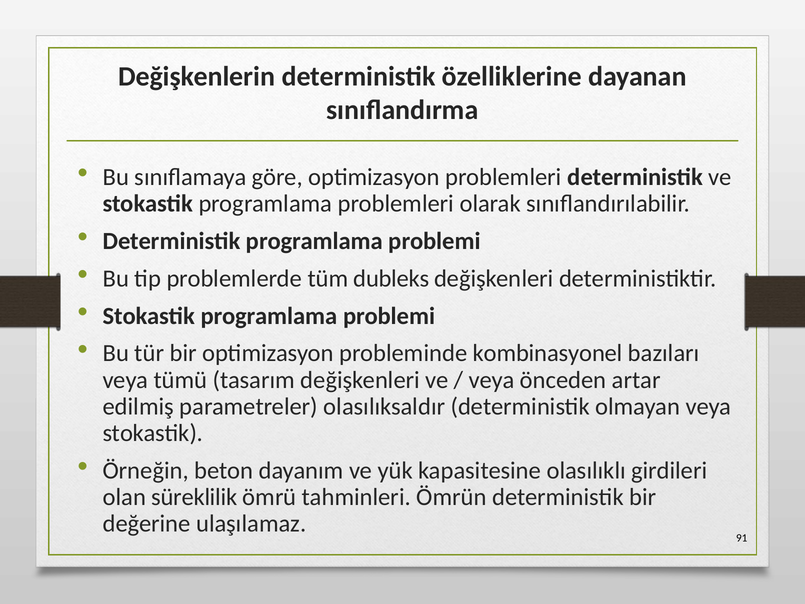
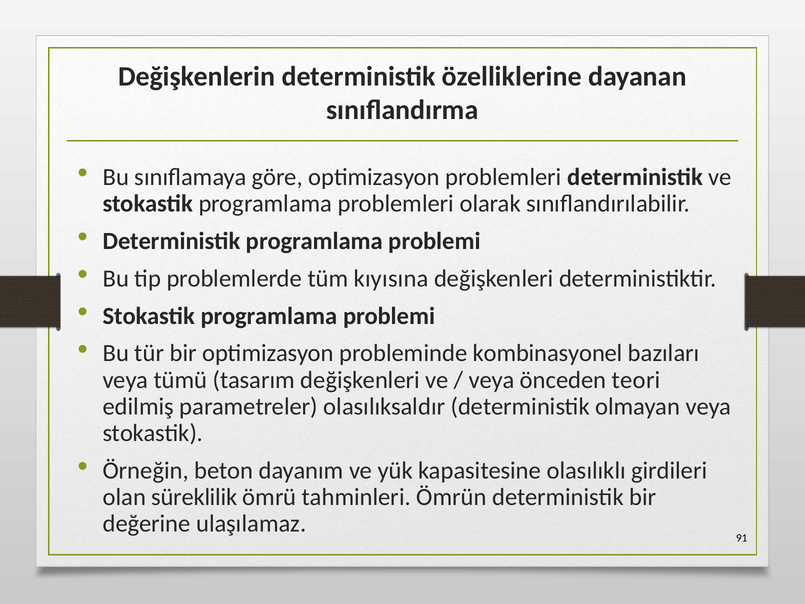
dubleks: dubleks -> kıyısına (391, 278)
artar: artar -> teori (636, 380)
